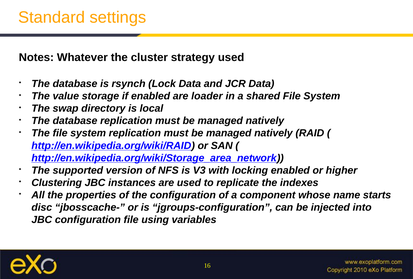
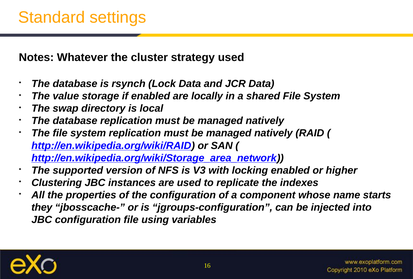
loader: loader -> locally (207, 96)
disc: disc -> they (42, 208)
